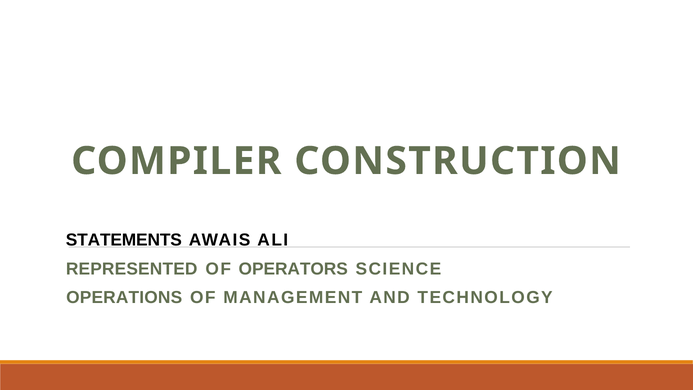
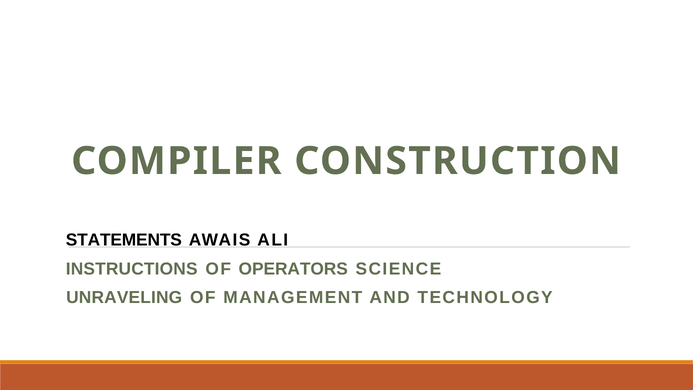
REPRESENTED: REPRESENTED -> INSTRUCTIONS (132, 269)
OPERATIONS: OPERATIONS -> UNRAVELING (124, 297)
